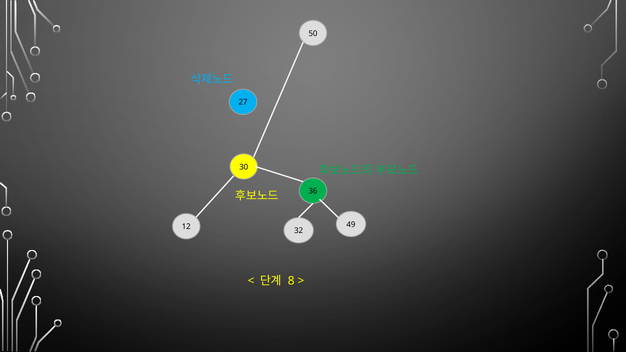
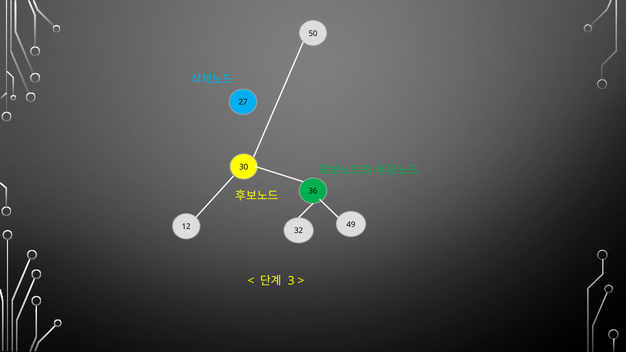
8: 8 -> 3 (291, 281)
